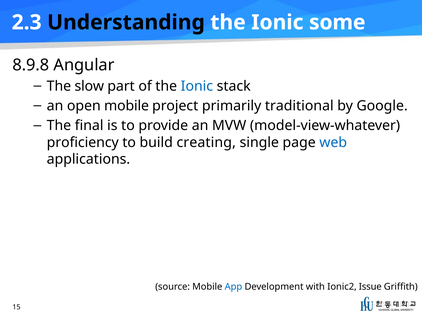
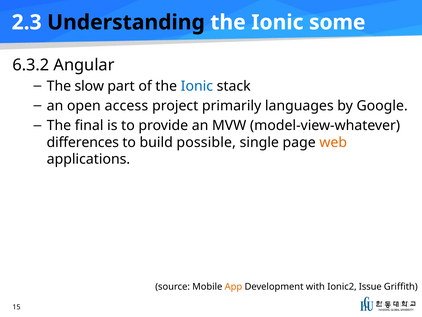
8.9.8: 8.9.8 -> 6.3.2 (31, 65)
open mobile: mobile -> access (126, 106)
traditional: traditional -> languages (299, 106)
proficiency: proficiency -> differences (83, 142)
creating: creating -> possible (206, 142)
web colour: blue -> orange (333, 142)
App colour: blue -> orange (233, 286)
